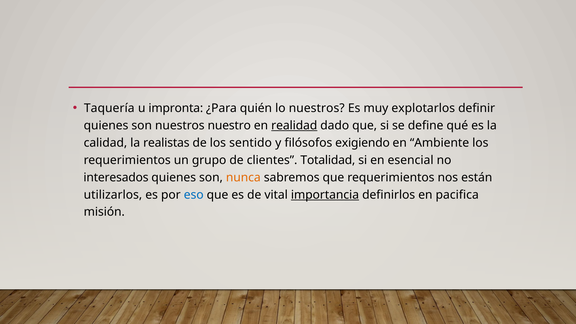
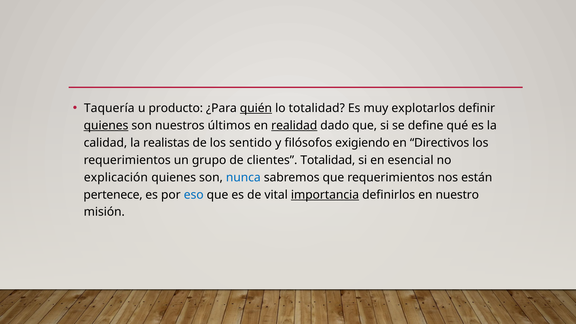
impronta: impronta -> producto (176, 108)
quién underline: none -> present (256, 108)
lo nuestros: nuestros -> totalidad (317, 108)
quienes underline: none -> present (106, 126)
nuestro: nuestro -> últimos (229, 126)
Ambiente: Ambiente -> Directivos (440, 143)
interesados: interesados -> explicación (116, 177)
nunca colour: orange -> blue (243, 177)
utilizarlos: utilizarlos -> pertenece (113, 195)
pacifica: pacifica -> nuestro (457, 195)
